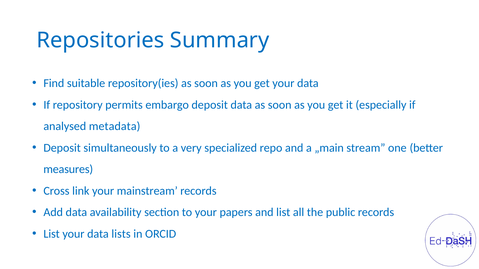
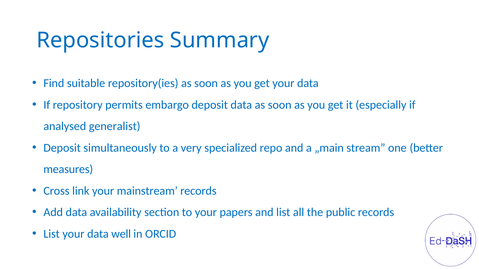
metadata: metadata -> generalist (115, 126)
lists: lists -> well (121, 234)
